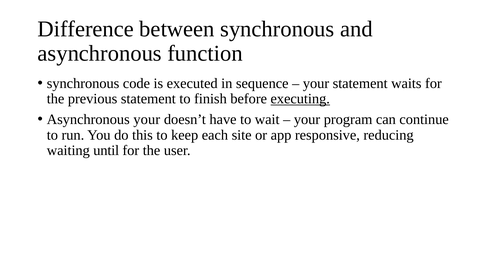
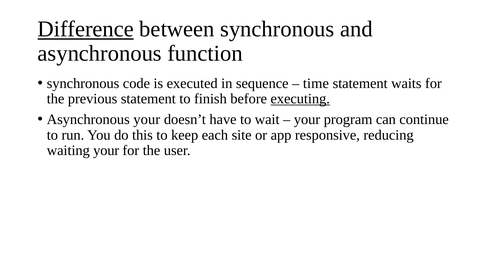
Difference underline: none -> present (86, 29)
your: your -> time (316, 83)
waiting until: until -> your (106, 151)
